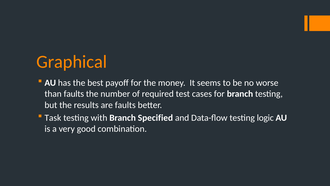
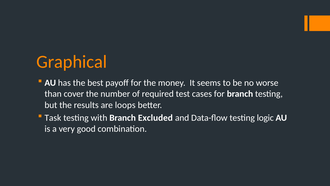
than faults: faults -> cover (74, 94)
are faults: faults -> loops (125, 105)
Specified: Specified -> Excluded (155, 118)
